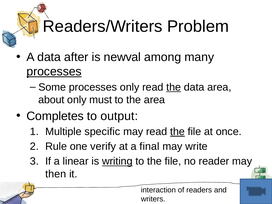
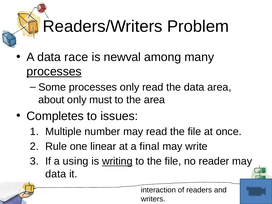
after: after -> race (76, 57)
the underline: present -> none (174, 87)
output: output -> issues (119, 116)
specific: specific -> number (102, 132)
the underline: present -> none (177, 132)
verify: verify -> linear (103, 146)
linear: linear -> using (76, 161)
then: then -> data (56, 174)
